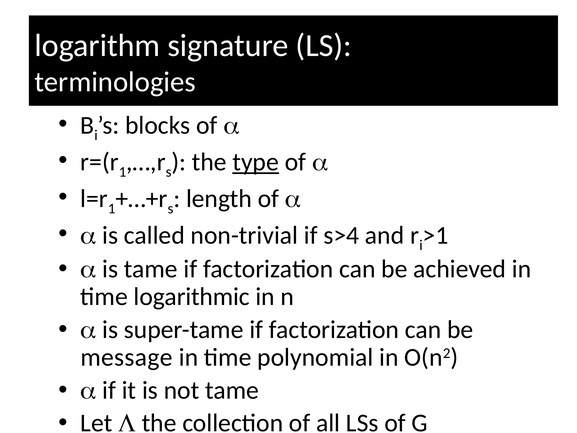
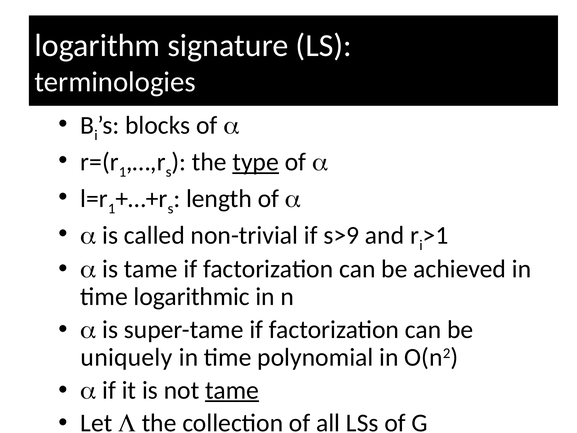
s>4: s>4 -> s>9 (341, 235)
message: message -> uniquely (127, 357)
tame underline: none -> present (232, 390)
